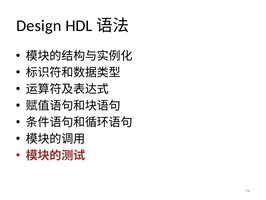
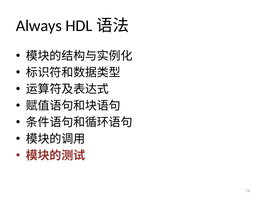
Design: Design -> Always (39, 26)
